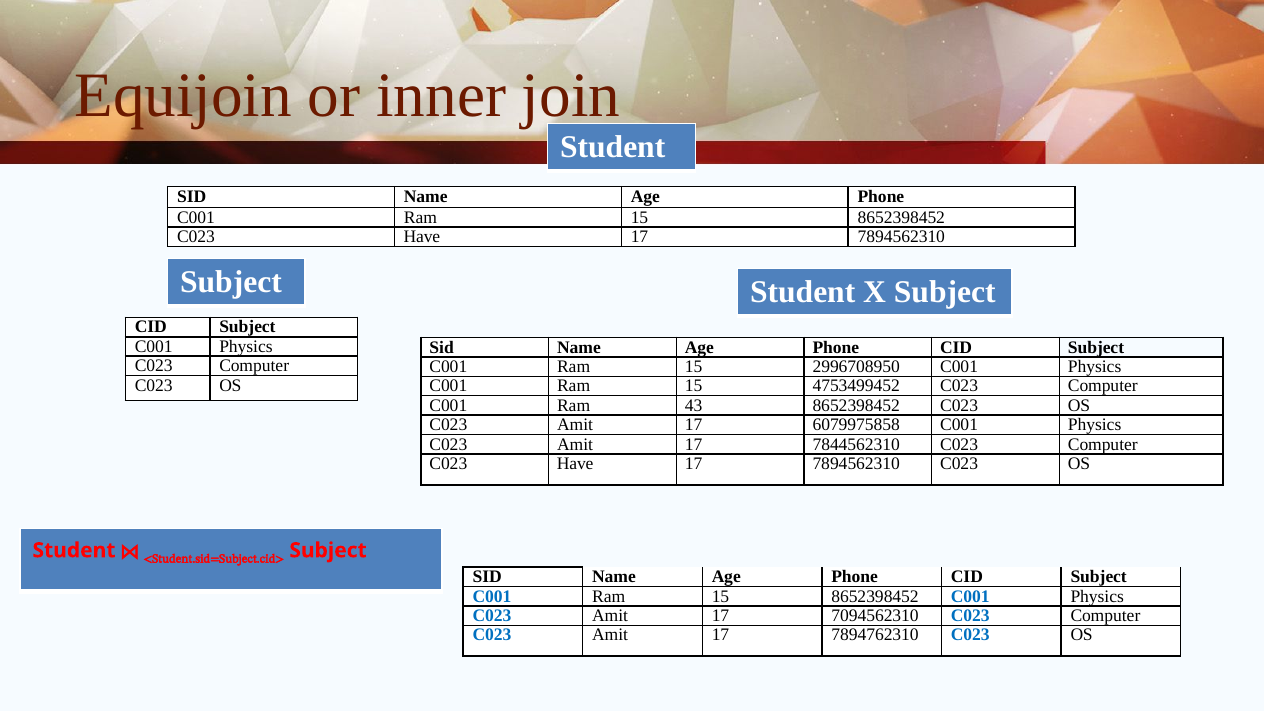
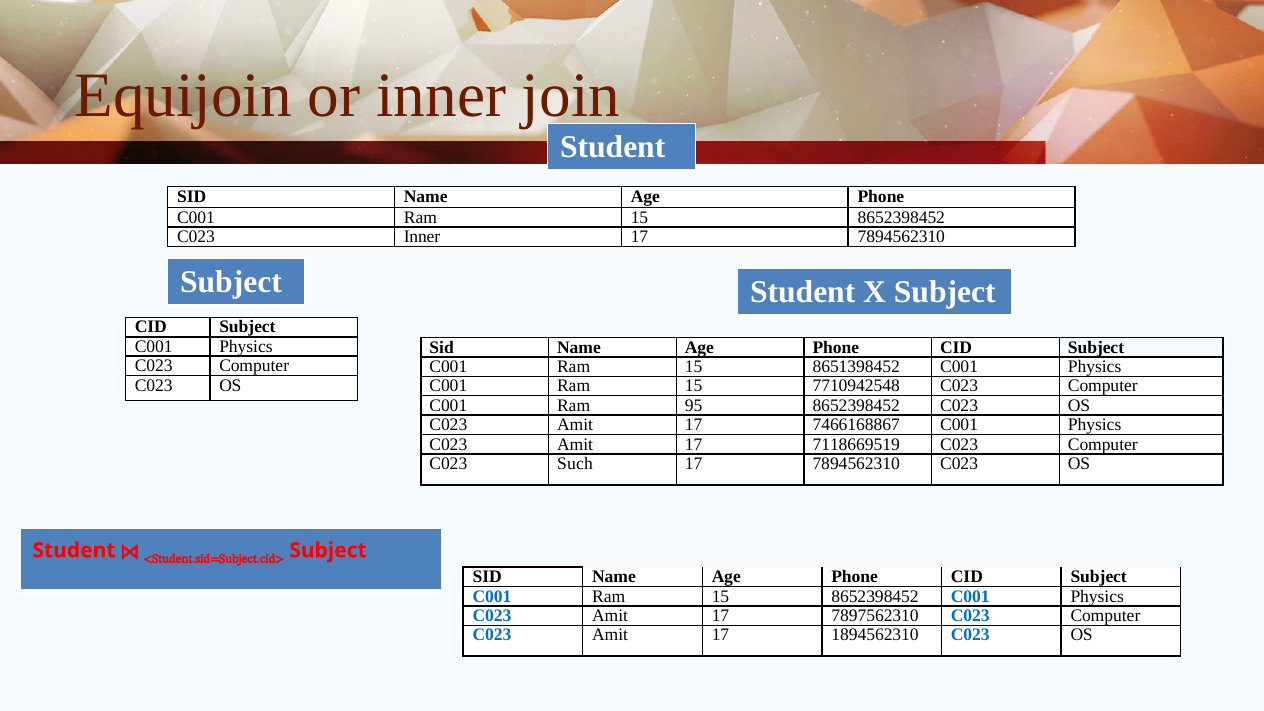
Have: Have -> Inner (422, 237)
2996708950: 2996708950 -> 8651398452 (856, 367)
4753499452: 4753499452 -> 7710942548 (856, 386)
43: 43 -> 95 (694, 406)
6079975858: 6079975858 -> 7466168867 (856, 425)
7844562310: 7844562310 -> 7118669519 (856, 444)
Have: Have -> Such (575, 464)
7094562310: 7094562310 -> 7897562310 (875, 616)
7894762310: 7894762310 -> 1894562310 (875, 635)
